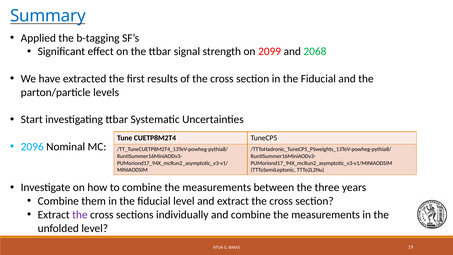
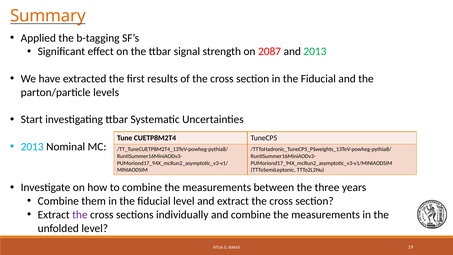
Summary colour: blue -> orange (48, 16)
2099: 2099 -> 2087 (270, 52)
and 2068: 2068 -> 2013 (315, 52)
2096: 2096 -> 2013 (32, 147)
